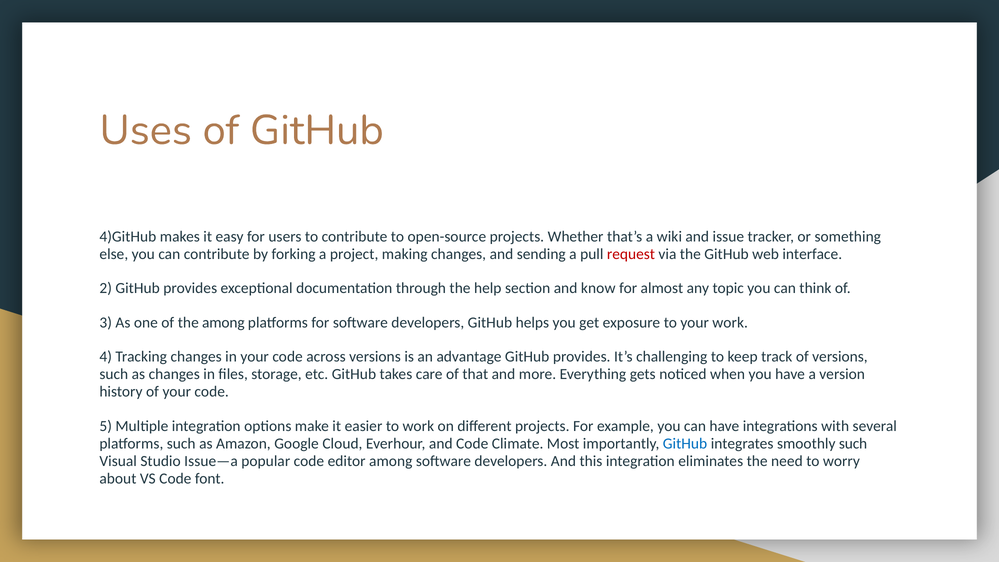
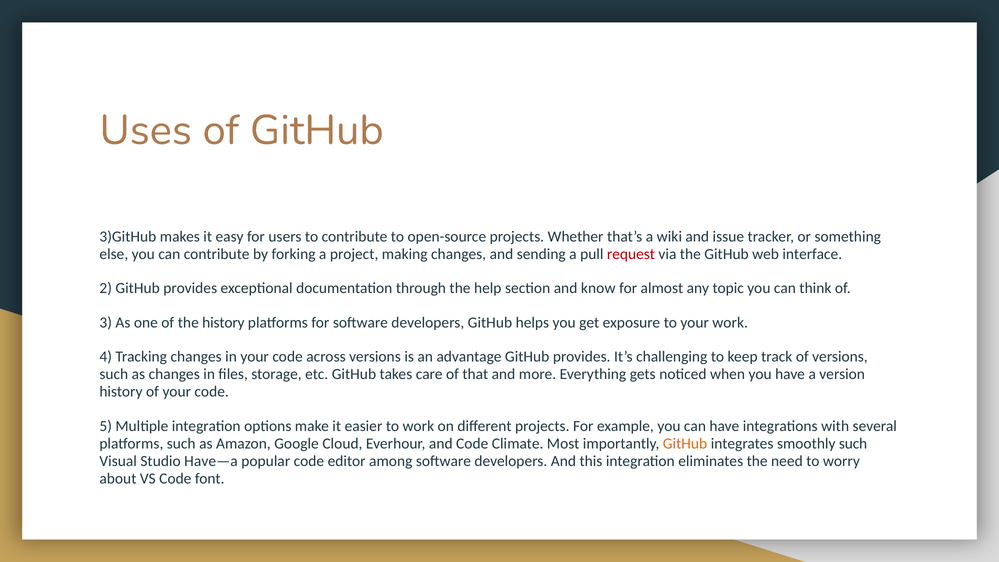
4)GitHub: 4)GitHub -> 3)GitHub (128, 236)
the among: among -> history (223, 322)
GitHub colour: blue -> orange (685, 444)
Issue—a: Issue—a -> Have—a (211, 461)
